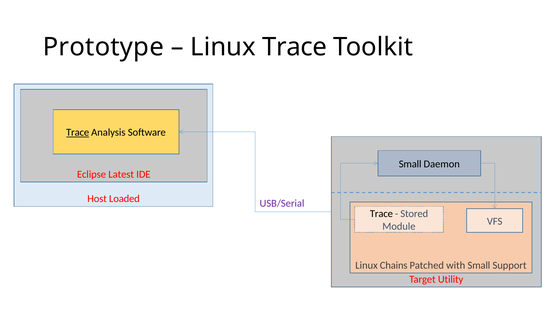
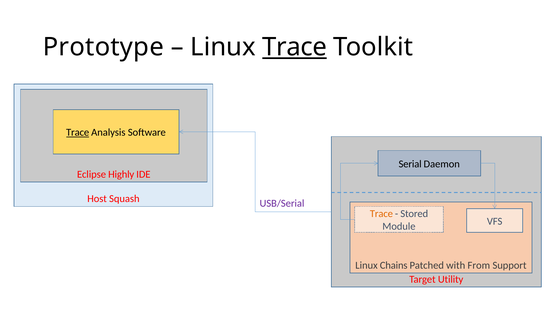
Trace underline: none -> present (295, 47)
Small: Small -> Serial (410, 164)
Latest: Latest -> Highly (121, 174)
Loaded: Loaded -> Squash (124, 199)
Trace colour: black -> orange (381, 214)
with Small: Small -> From (479, 265)
